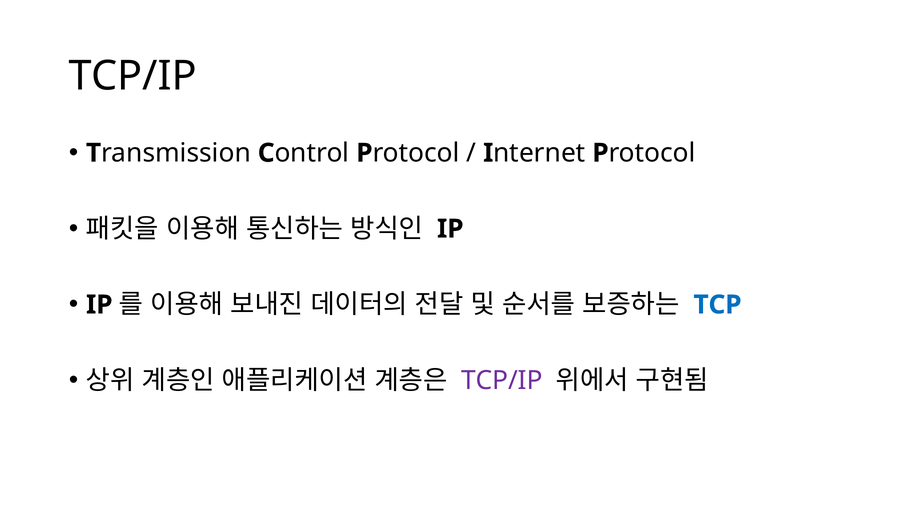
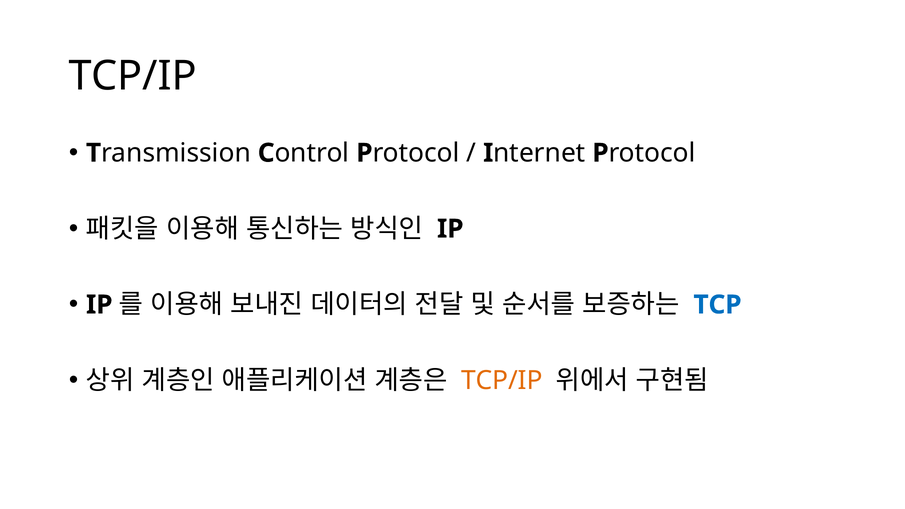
TCP/IP colour: purple -> orange (502, 381)
